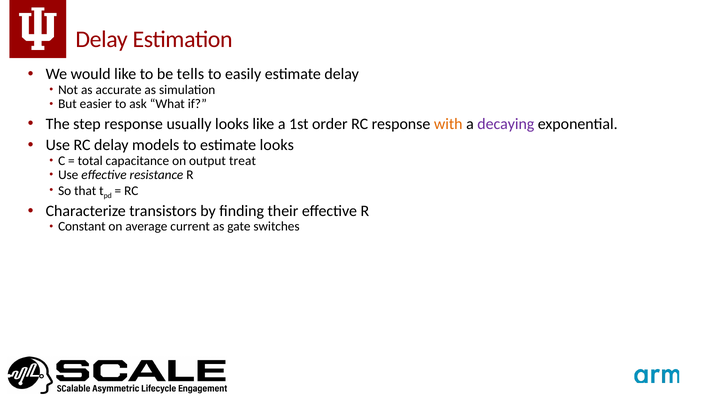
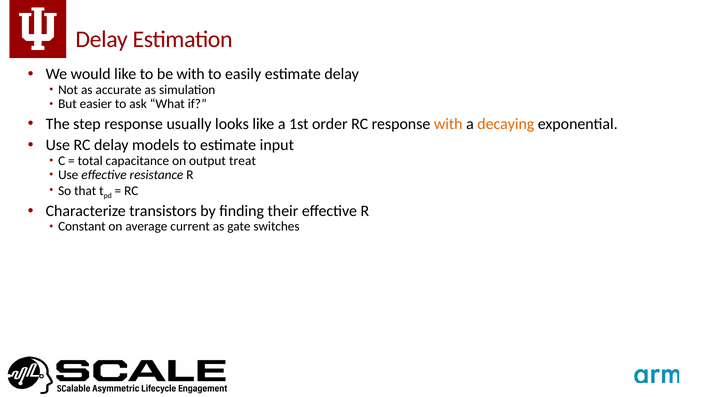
be tells: tells -> with (191, 74)
decaying colour: purple -> orange (506, 124)
estimate looks: looks -> input (277, 145)
